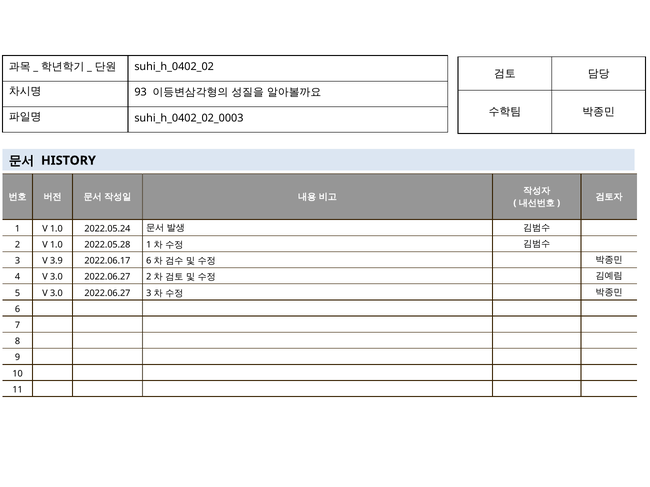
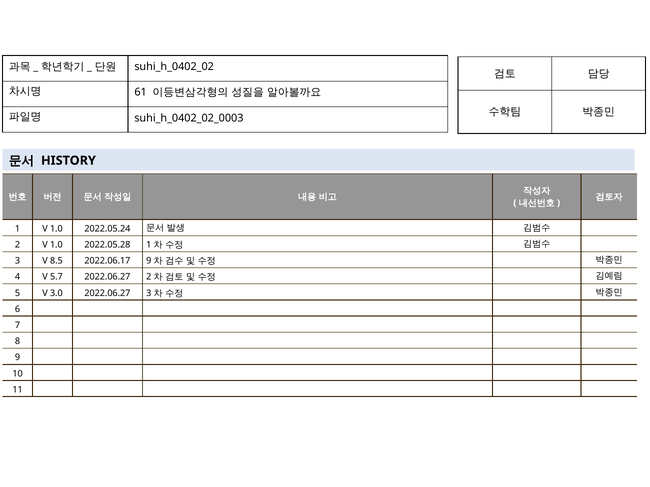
93: 93 -> 61 (141, 92)
3.9: 3.9 -> 8.5 (56, 261)
2022.06.17 6: 6 -> 9 (149, 261)
4 V 3.0: 3.0 -> 5.7 (56, 277)
